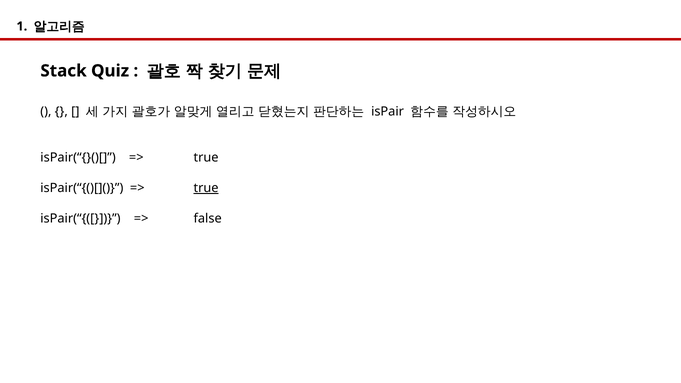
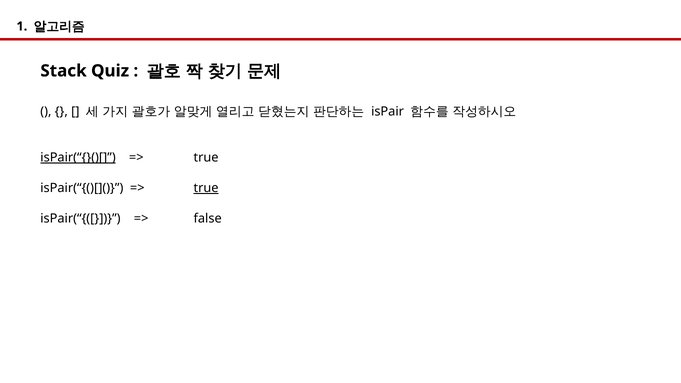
isPair(“{}()[ underline: none -> present (78, 157)
